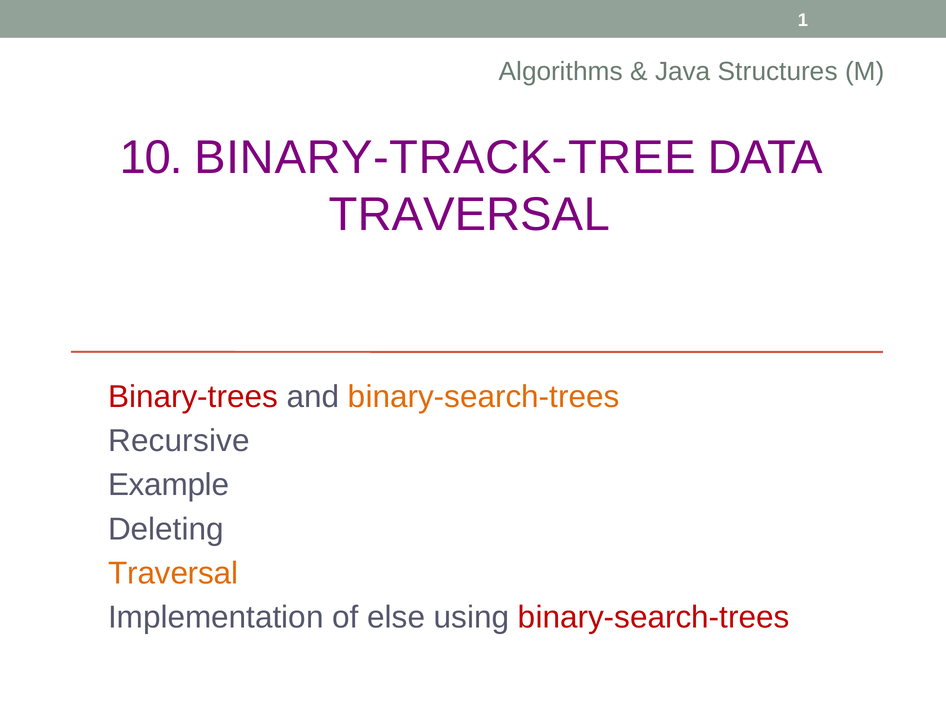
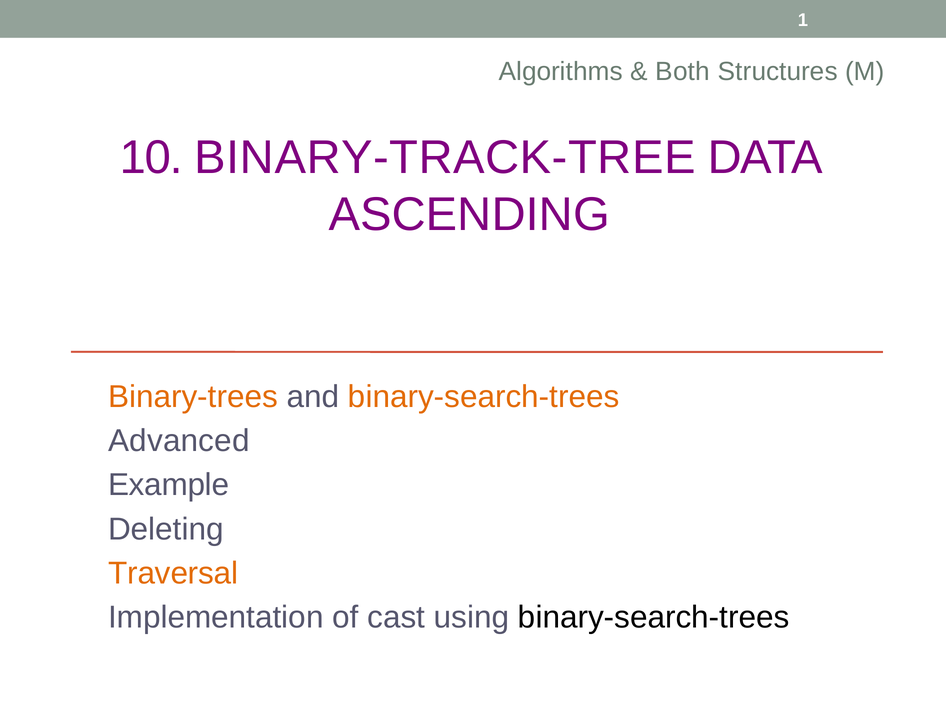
Java: Java -> Both (683, 72)
TRAVERSAL: TRAVERSAL -> ASCENDING (469, 215)
Binary-trees colour: red -> orange (193, 396)
Recursive: Recursive -> Advanced (179, 441)
else: else -> cast (396, 617)
binary-search-trees colour: red -> black (654, 617)
